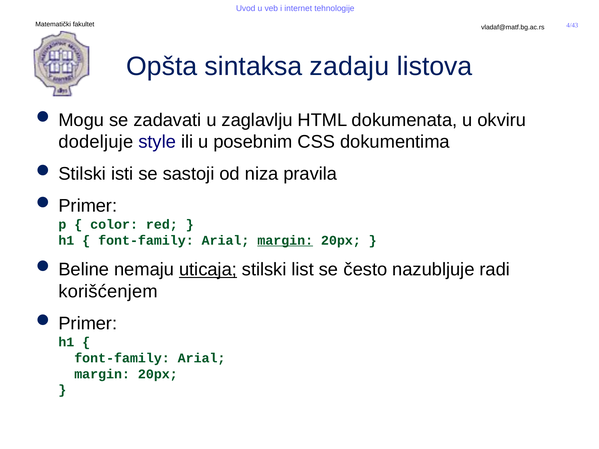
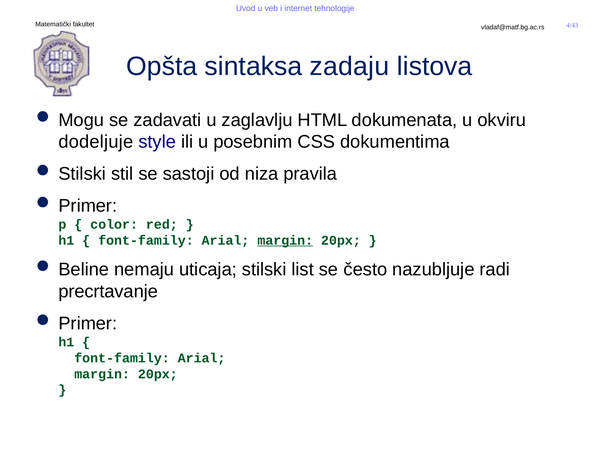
isti: isti -> stil (122, 174)
uticaja underline: present -> none (208, 270)
korišćenjem: korišćenjem -> precrtavanje (108, 292)
